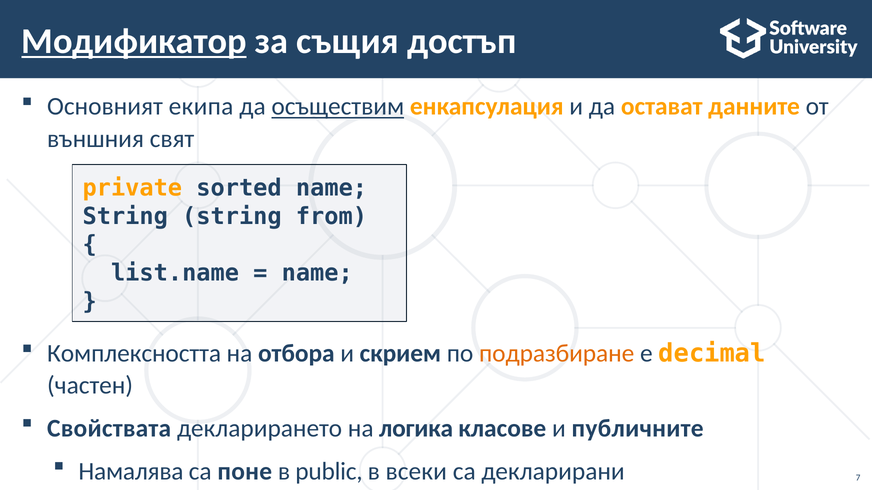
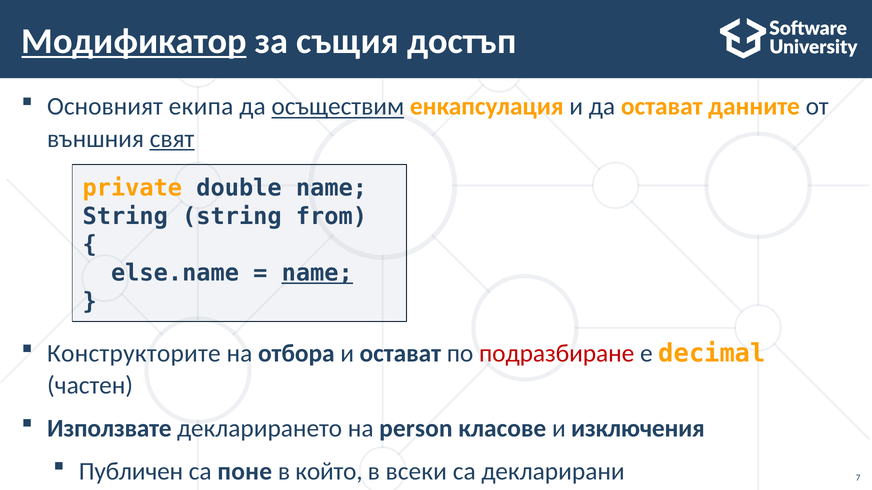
свят underline: none -> present (172, 139)
sorted: sorted -> double (239, 188)
list.name: list.name -> else.name (175, 273)
name underline: none -> present (317, 273)
Комплексността: Комплексността -> Конструкторите (134, 354)
и скрием: скрием -> остават (400, 354)
подразбиране colour: orange -> red (557, 354)
Свойствата: Свойствата -> Използвате (109, 429)
логика: логика -> person (416, 429)
публичните: публичните -> изключения (638, 429)
Намалява: Намалява -> Публичен (131, 472)
public: public -> който (329, 472)
